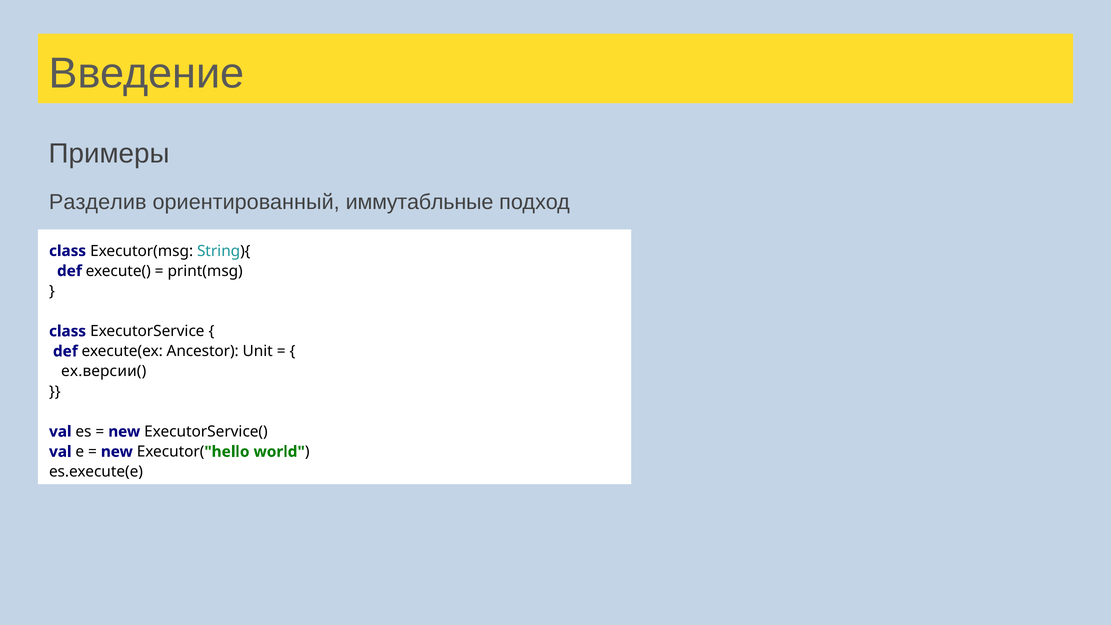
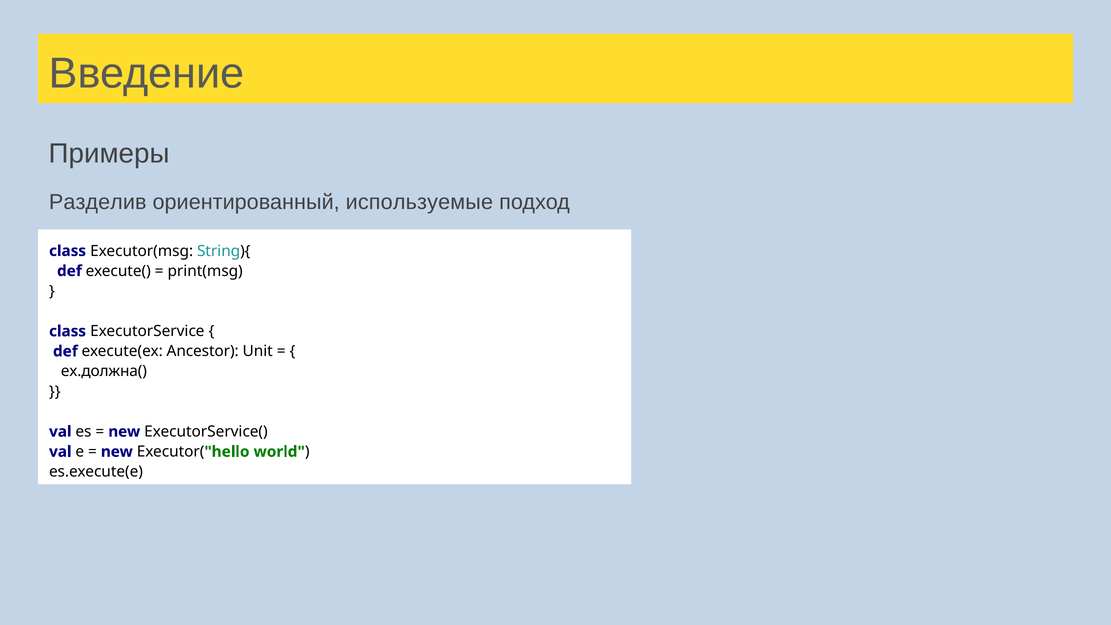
иммутабльные: иммутабльные -> используемые (419, 202)
ex.версии(: ex.версии( -> ex.должна( (104, 371)
